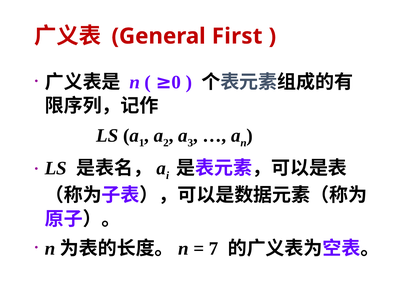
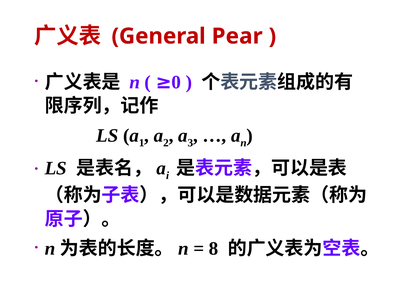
First: First -> Pear (237, 36)
7: 7 -> 8 (214, 249)
